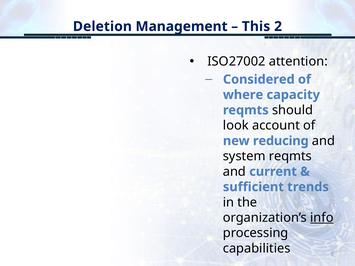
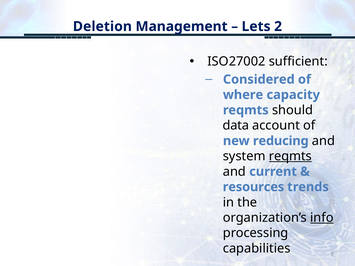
This: This -> Lets (256, 26)
attention: attention -> sufficient (298, 62)
look: look -> data (236, 126)
reqmts underline: none -> present (290, 156)
sufficient: sufficient -> resources (253, 187)
